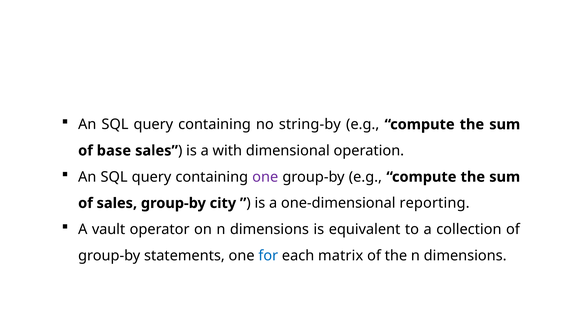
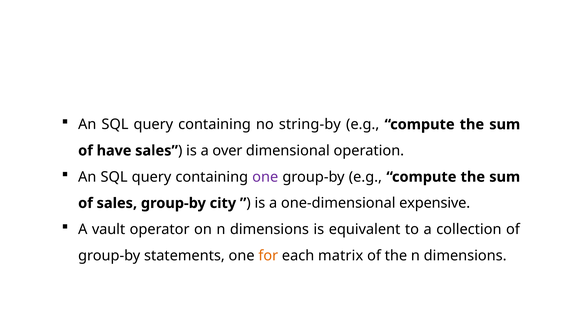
base: base -> have (114, 150)
with: with -> over (227, 150)
reporting: reporting -> expensive (435, 203)
for colour: blue -> orange (268, 255)
